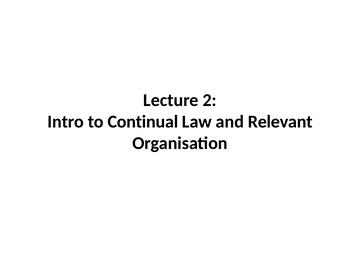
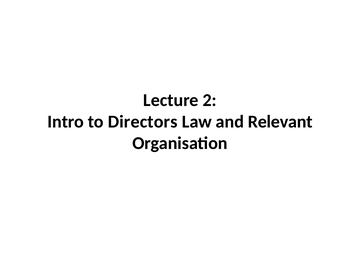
Continual: Continual -> Directors (143, 122)
